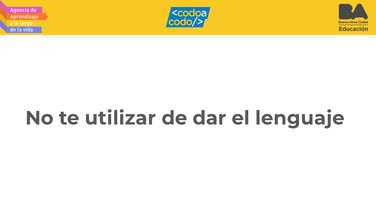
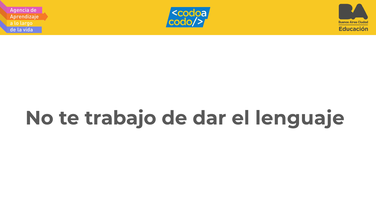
utilizar: utilizar -> trabajo (120, 118)
